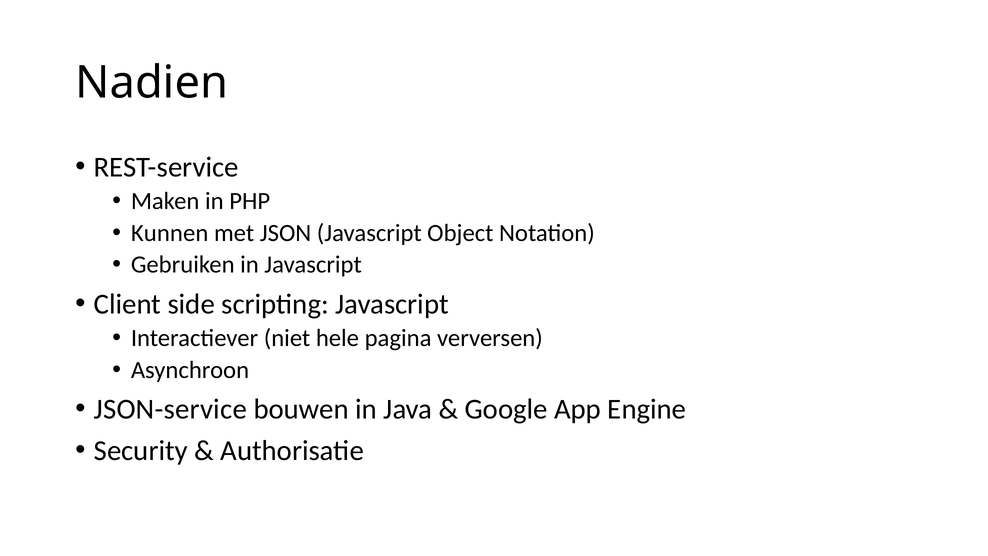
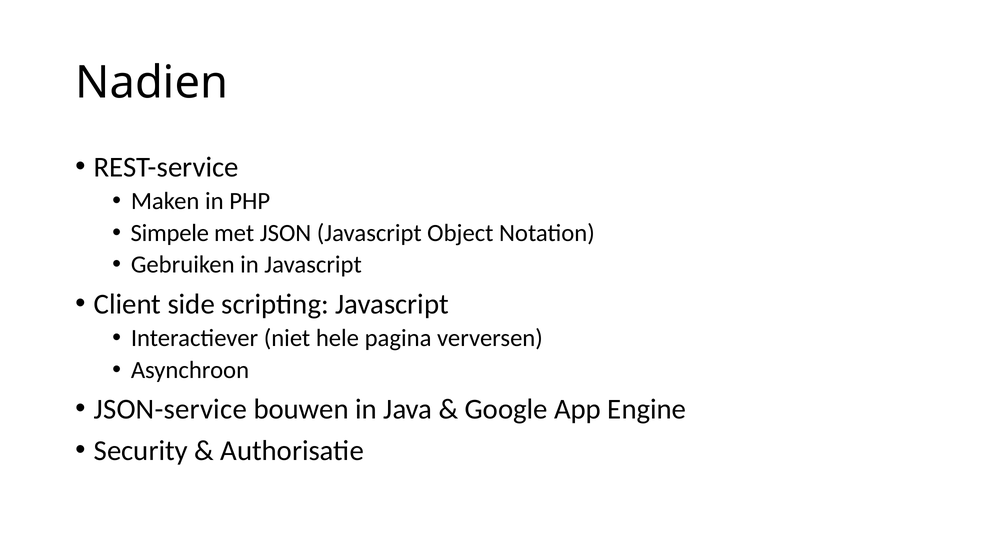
Kunnen: Kunnen -> Simpele (170, 233)
